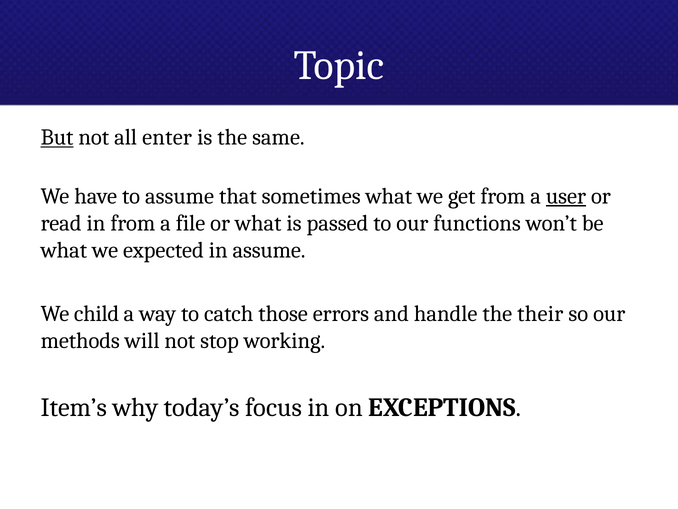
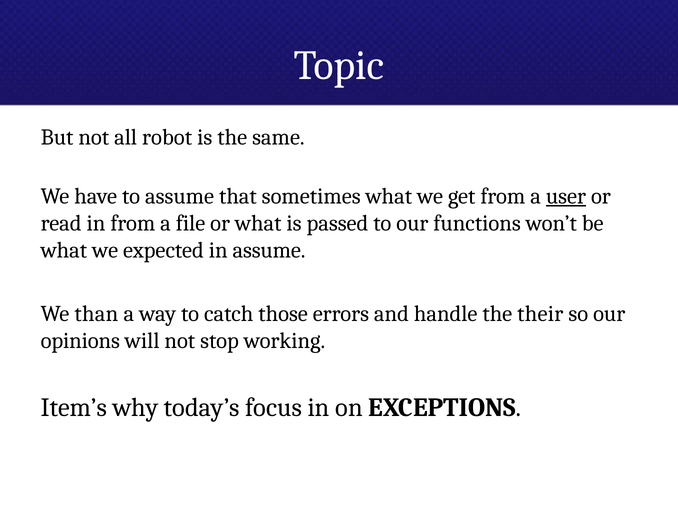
But underline: present -> none (57, 137)
enter: enter -> robot (167, 137)
child: child -> than (96, 313)
methods: methods -> opinions (80, 341)
